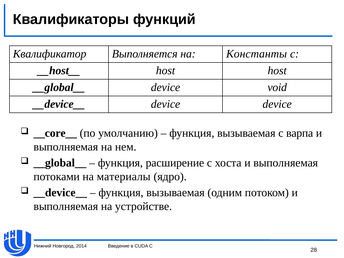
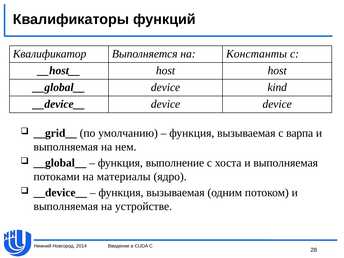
void: void -> kind (277, 87)
__core__: __core__ -> __grid__ (55, 133)
расширение: расширение -> выполнение (175, 163)
